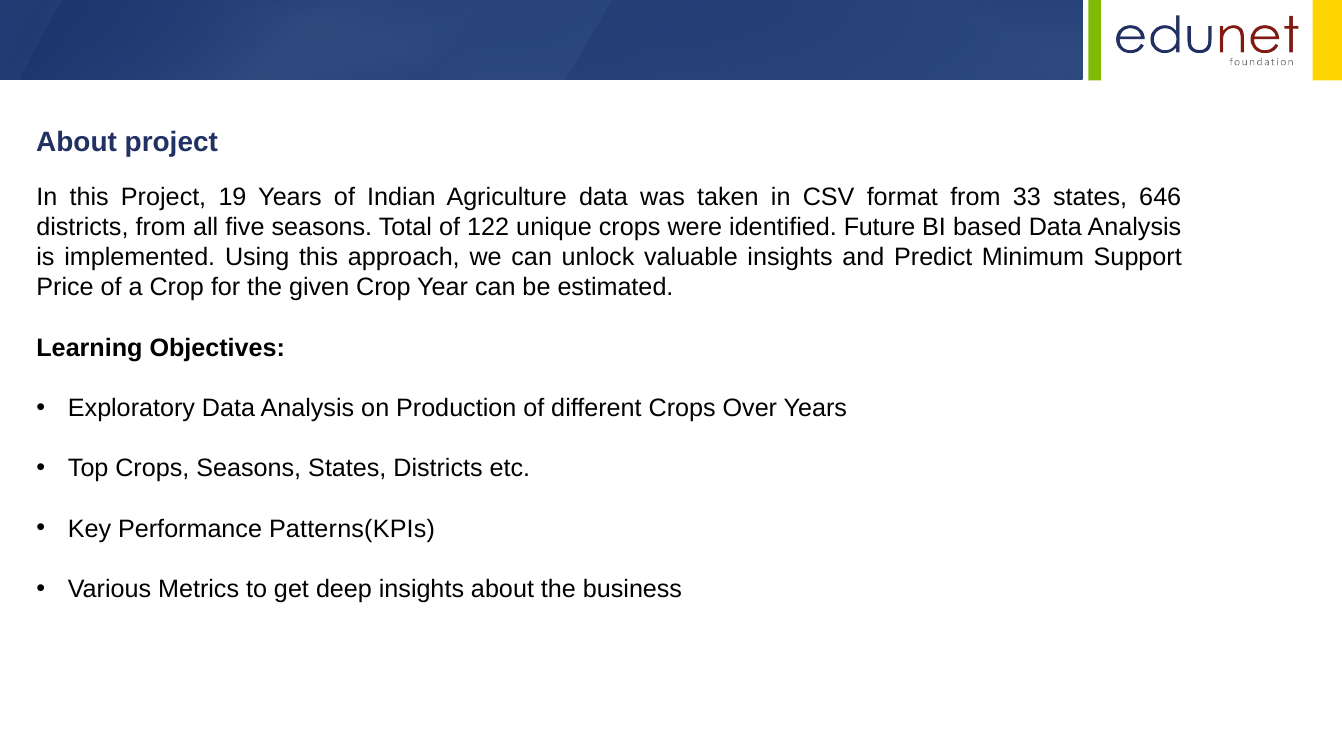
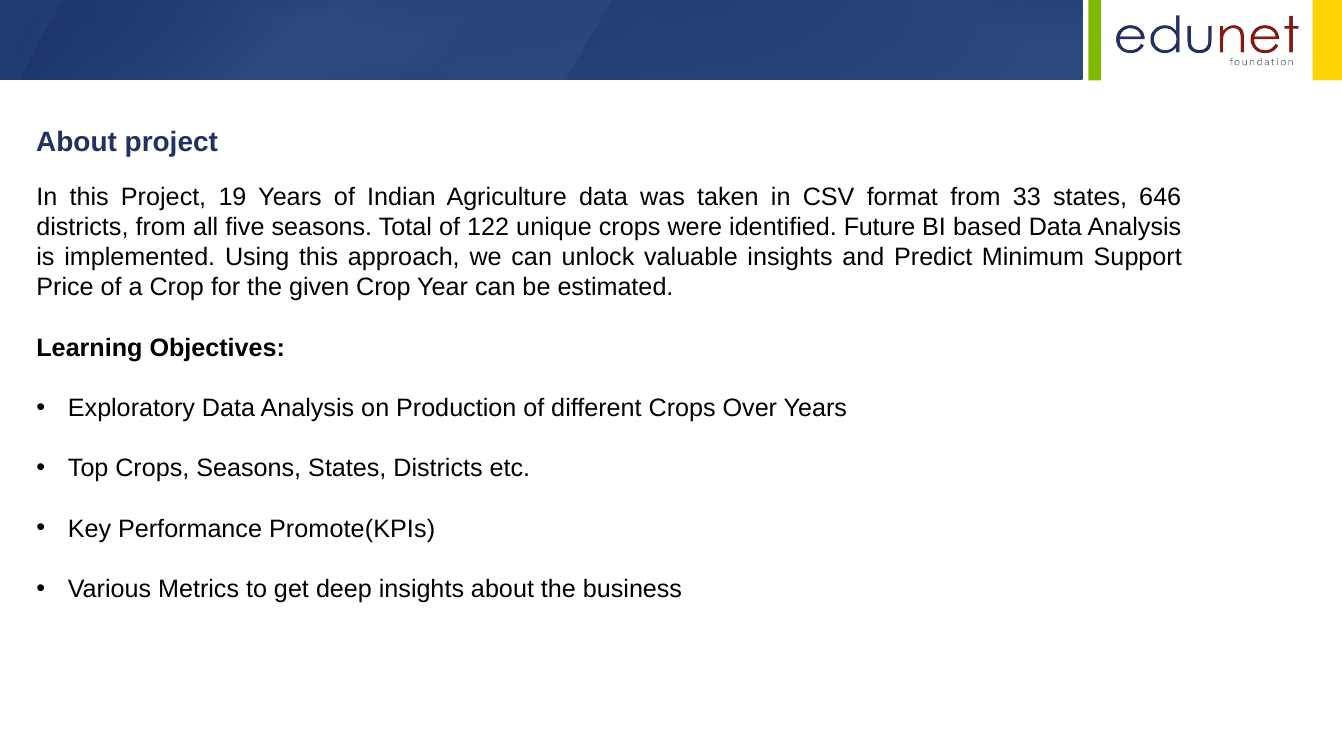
Patterns(KPIs: Patterns(KPIs -> Promote(KPIs (352, 529)
